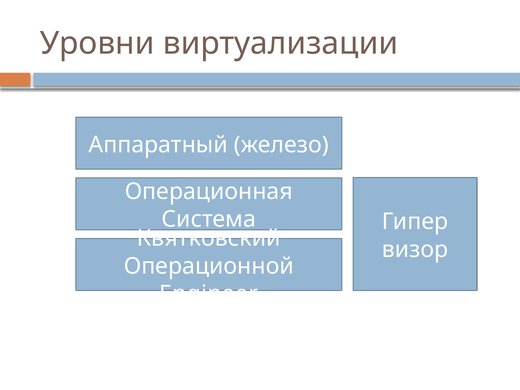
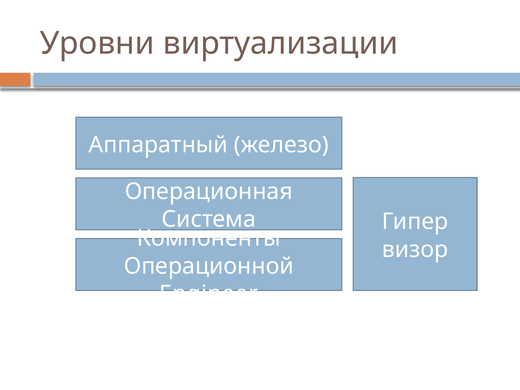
Квятковский: Квятковский -> Компоненты (209, 238)
